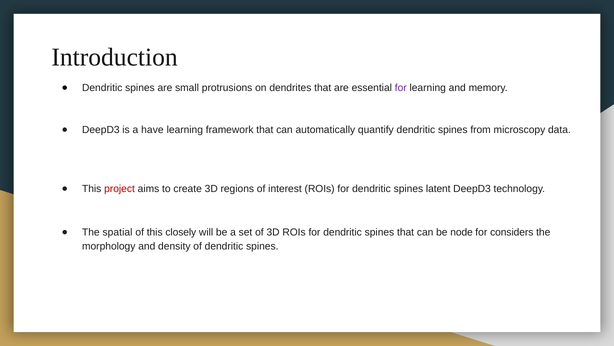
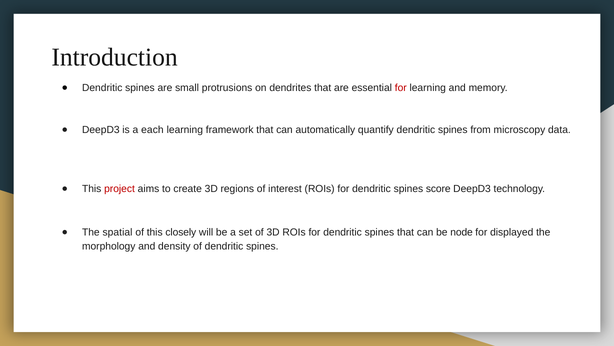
for colour: purple -> red (401, 88)
have: have -> each (152, 130)
latent: latent -> score (438, 188)
considers: considers -> displayed (512, 232)
